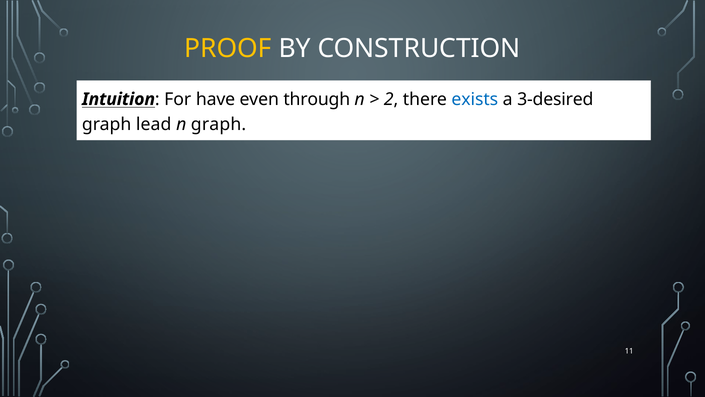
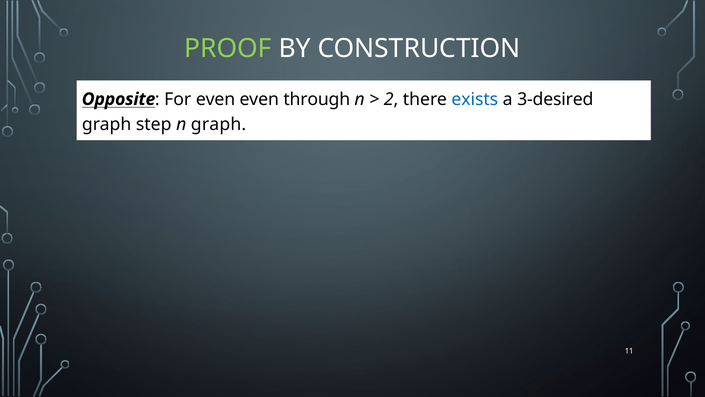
PROOF colour: yellow -> light green (228, 49)
Intuition: Intuition -> Opposite (119, 99)
For have: have -> even (216, 99)
lead: lead -> step (154, 124)
